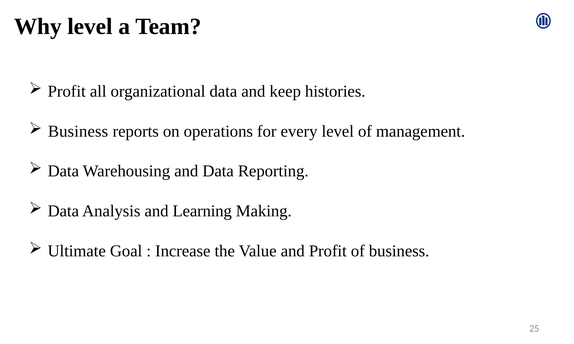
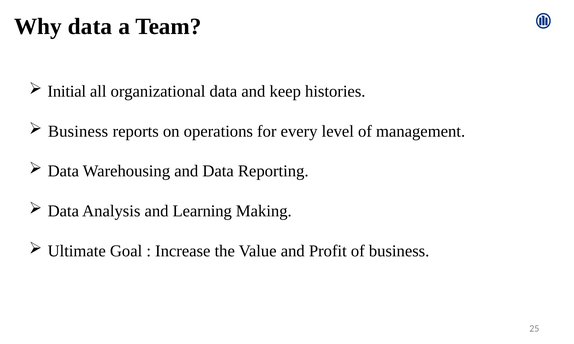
Why level: level -> data (90, 27)
Profit: Profit -> Initial (67, 91)
